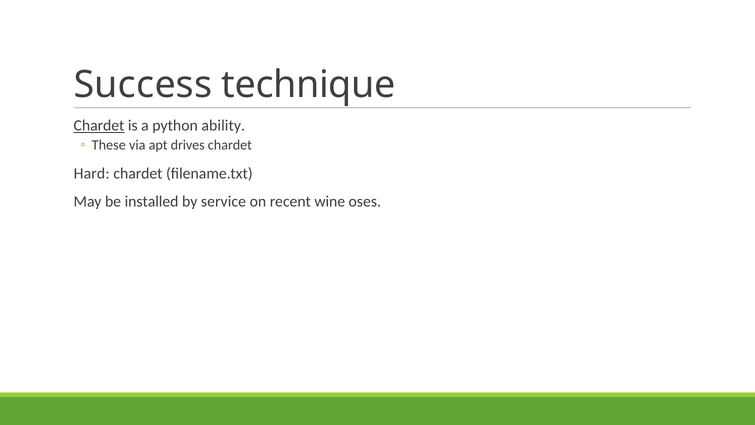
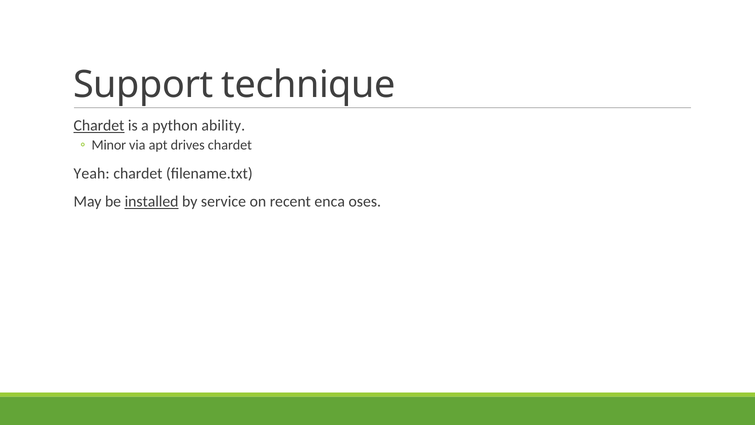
Success: Success -> Support (143, 85)
These: These -> Minor (109, 145)
Hard: Hard -> Yeah (92, 174)
installed underline: none -> present (152, 202)
wine: wine -> enca (330, 202)
